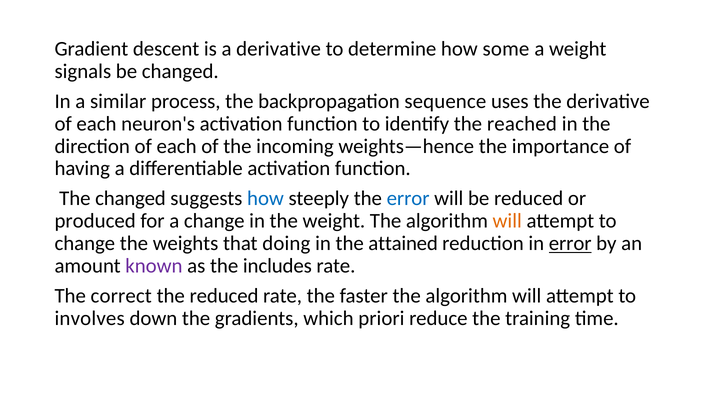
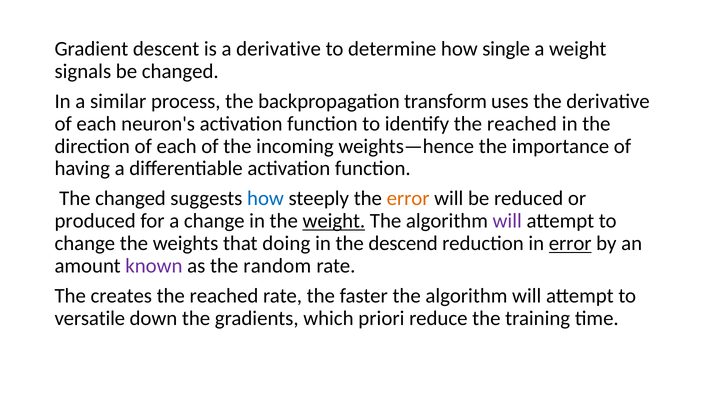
some: some -> single (506, 49)
sequence: sequence -> transform (446, 101)
error colour: blue -> orange (408, 199)
weight underline: none -> present (334, 221)
will colour: orange -> purple (507, 221)
attained: attained -> descend (403, 244)
includes: includes -> random (277, 266)
correct: correct -> creates (121, 296)
reduced: reduced -> reached (224, 296)
involves: involves -> versatile (90, 318)
